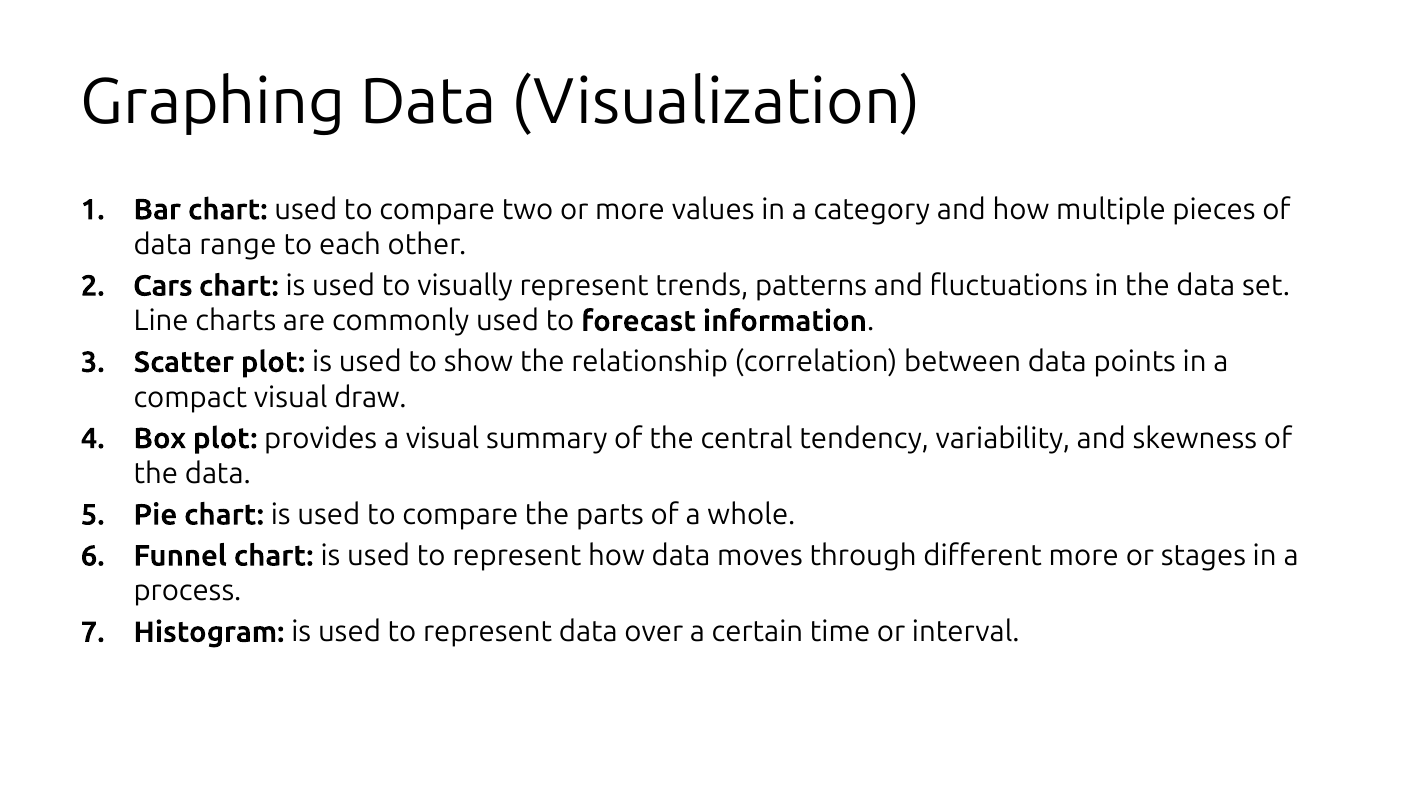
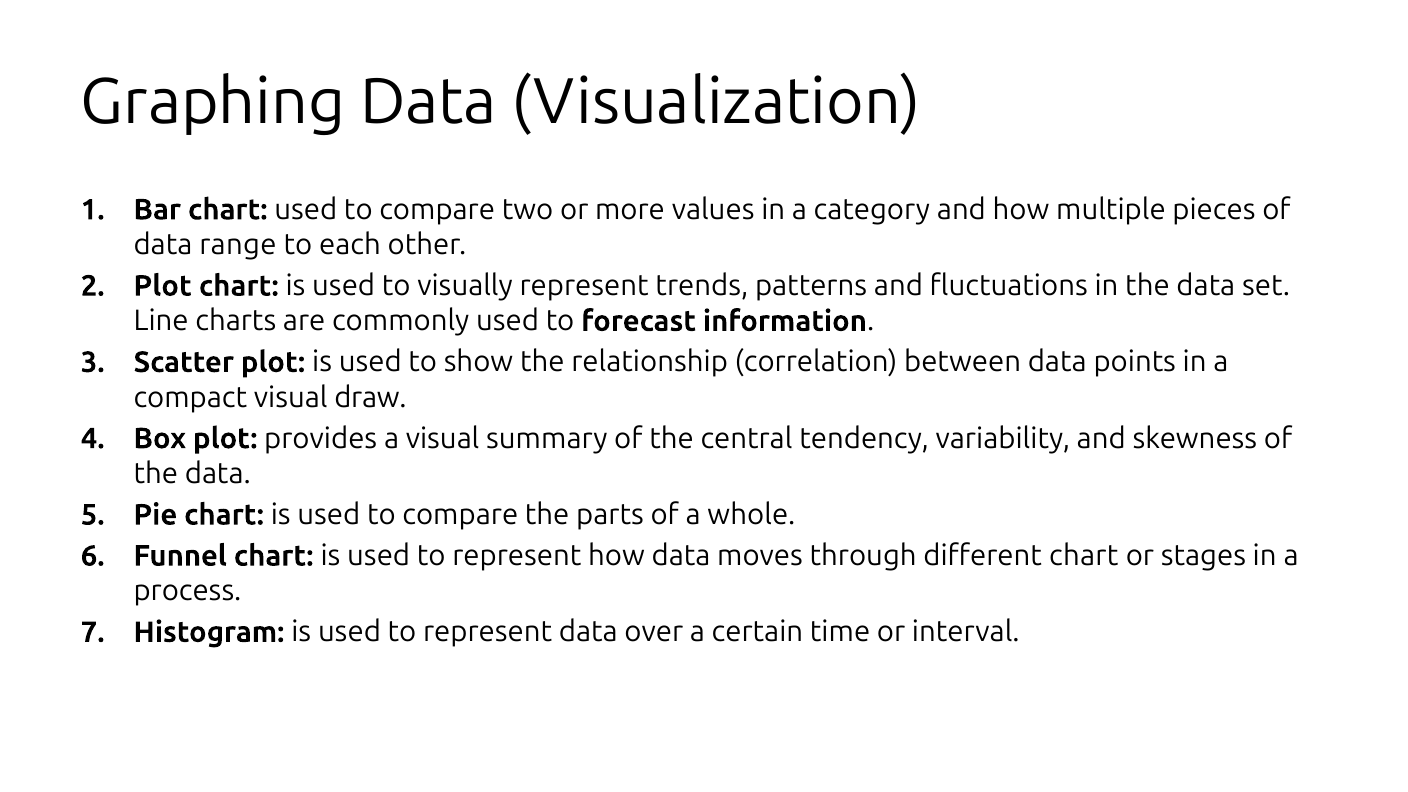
Cars: Cars -> Plot (163, 286)
different more: more -> chart (1084, 556)
